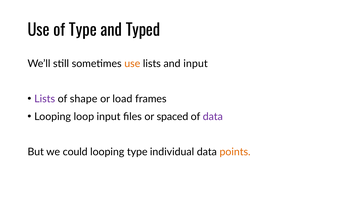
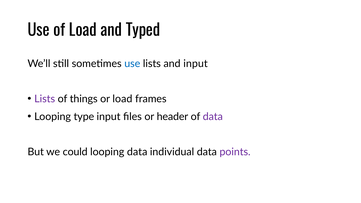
of Type: Type -> Load (83, 30)
use colour: orange -> blue (132, 64)
shape: shape -> things (84, 99)
loop: loop -> type (84, 117)
spaced: spaced -> header (172, 117)
looping type: type -> data (137, 152)
points colour: orange -> purple (235, 152)
